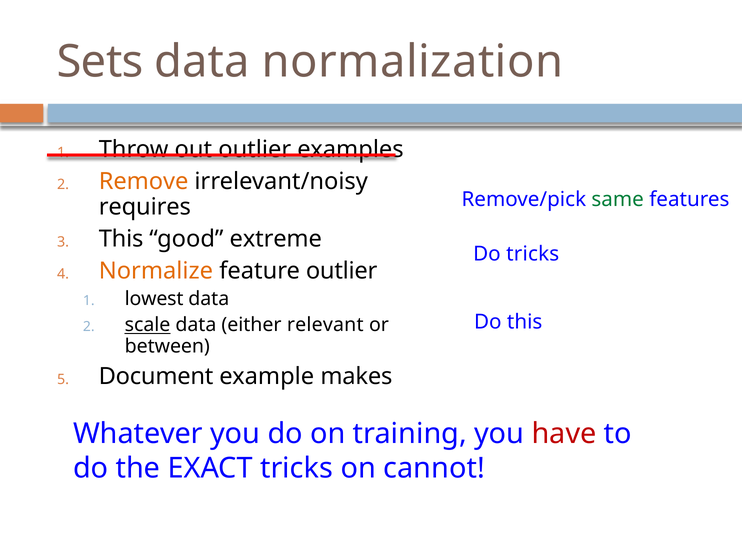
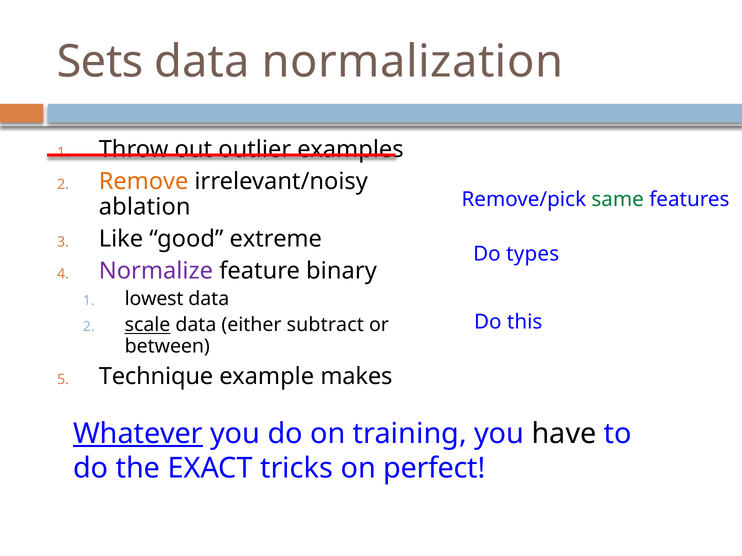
requires: requires -> ablation (145, 207)
This: This -> Like (121, 239)
Do tricks: tricks -> types (533, 254)
Normalize colour: orange -> purple (156, 271)
feature outlier: outlier -> binary (341, 271)
relevant: relevant -> subtract (325, 325)
Document: Document -> Technique (156, 377)
Whatever underline: none -> present (138, 434)
have colour: red -> black (564, 434)
cannot: cannot -> perfect (434, 469)
